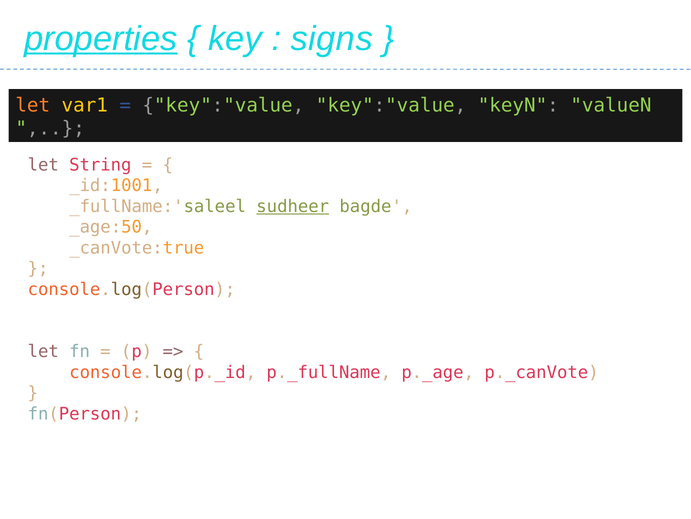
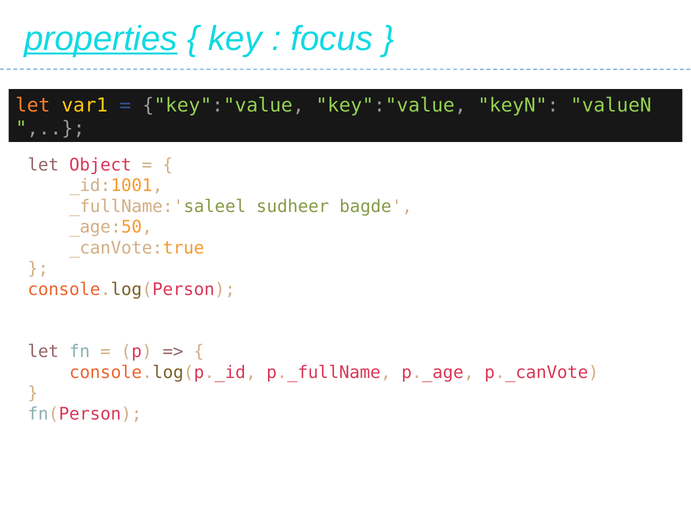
signs: signs -> focus (332, 39)
String: String -> Object (100, 165)
sudheer underline: present -> none (293, 206)
